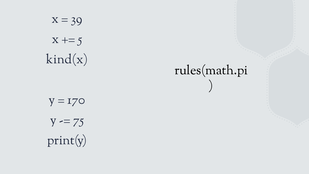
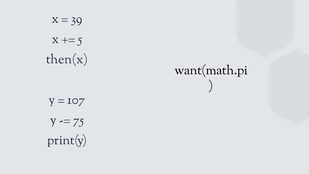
kind(x: kind(x -> then(x (67, 59)
rules(math.pi: rules(math.pi -> want(math.pi (211, 70)
170: 170 -> 107 (76, 99)
